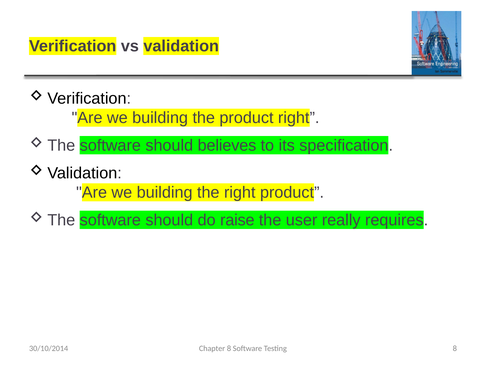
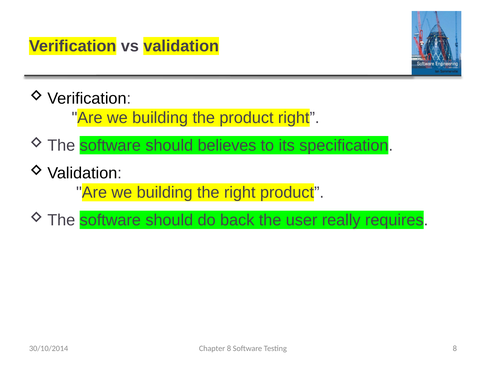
raise: raise -> back (237, 220)
